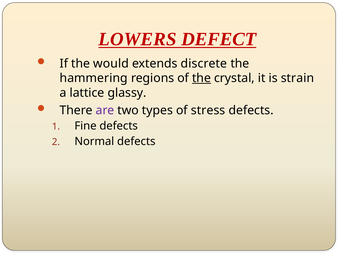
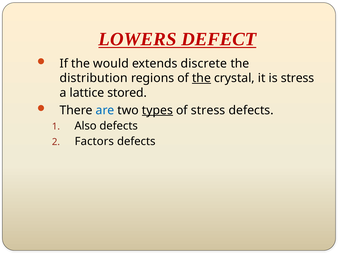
hammering: hammering -> distribution (94, 78)
is strain: strain -> stress (298, 78)
glassy: glassy -> stored (127, 93)
are colour: purple -> blue (105, 110)
types underline: none -> present (157, 110)
Fine: Fine -> Also (86, 126)
Normal: Normal -> Factors (94, 141)
